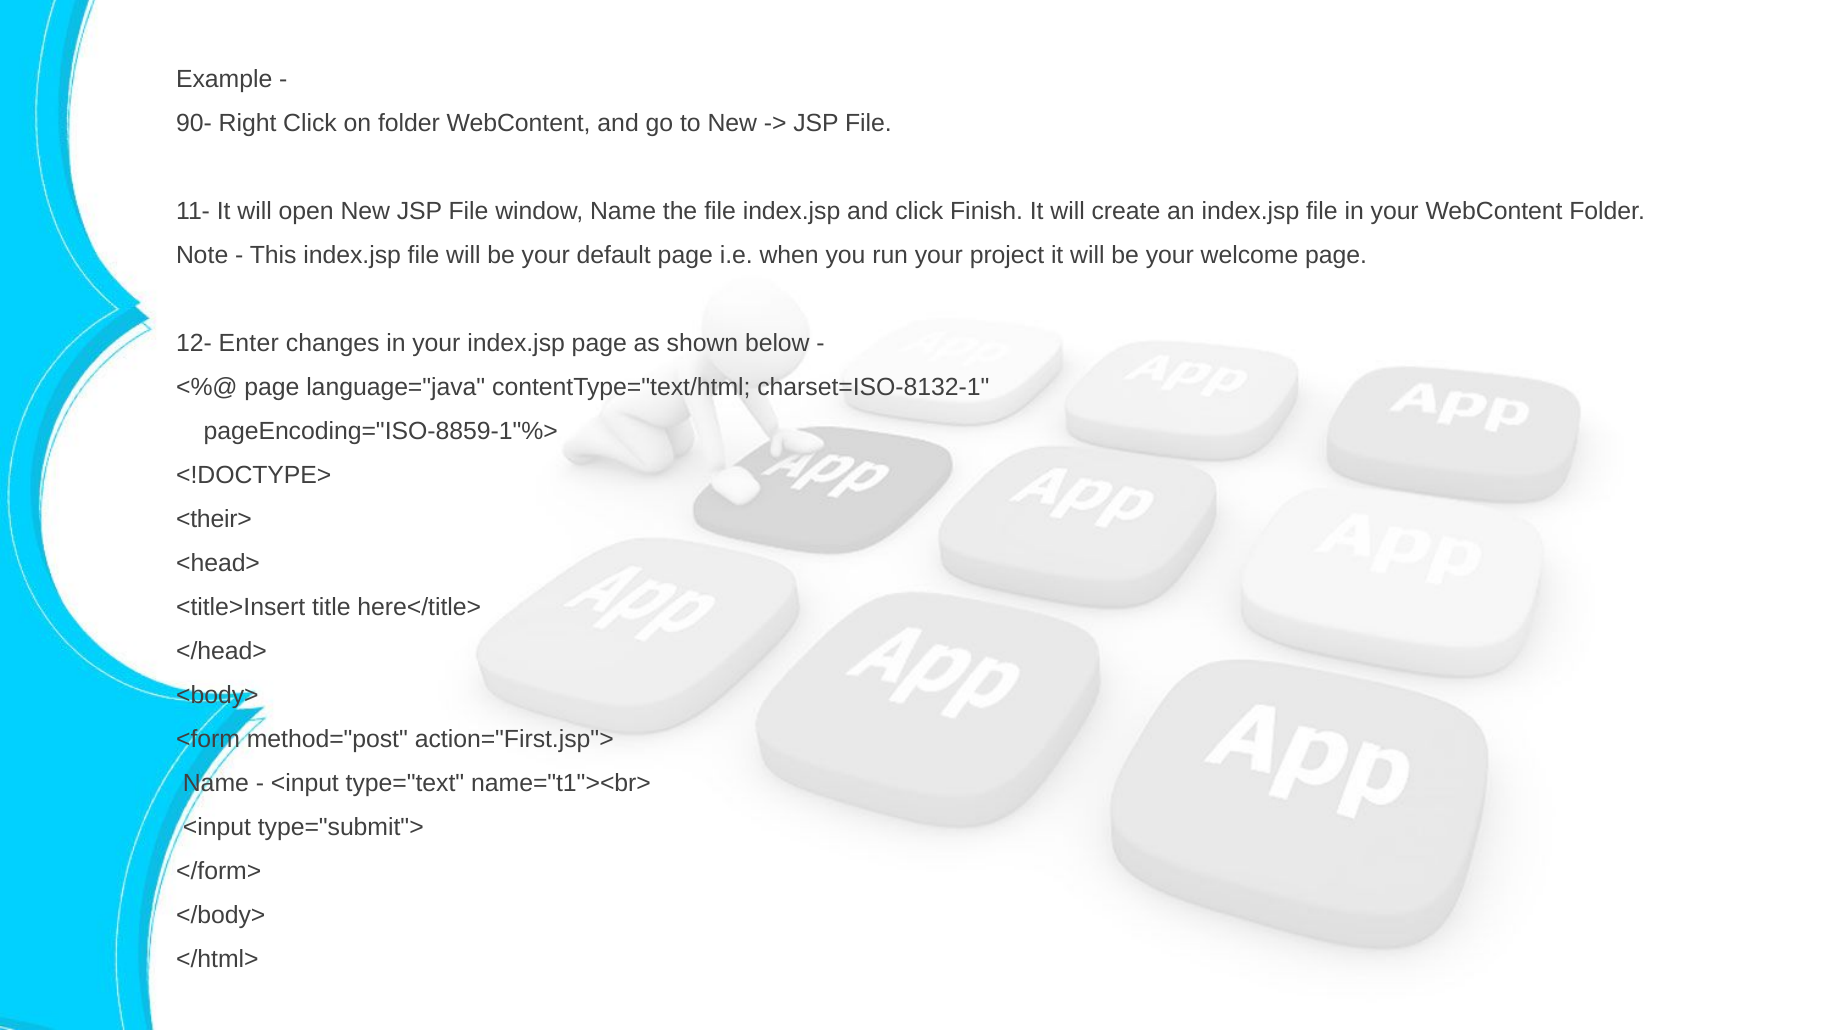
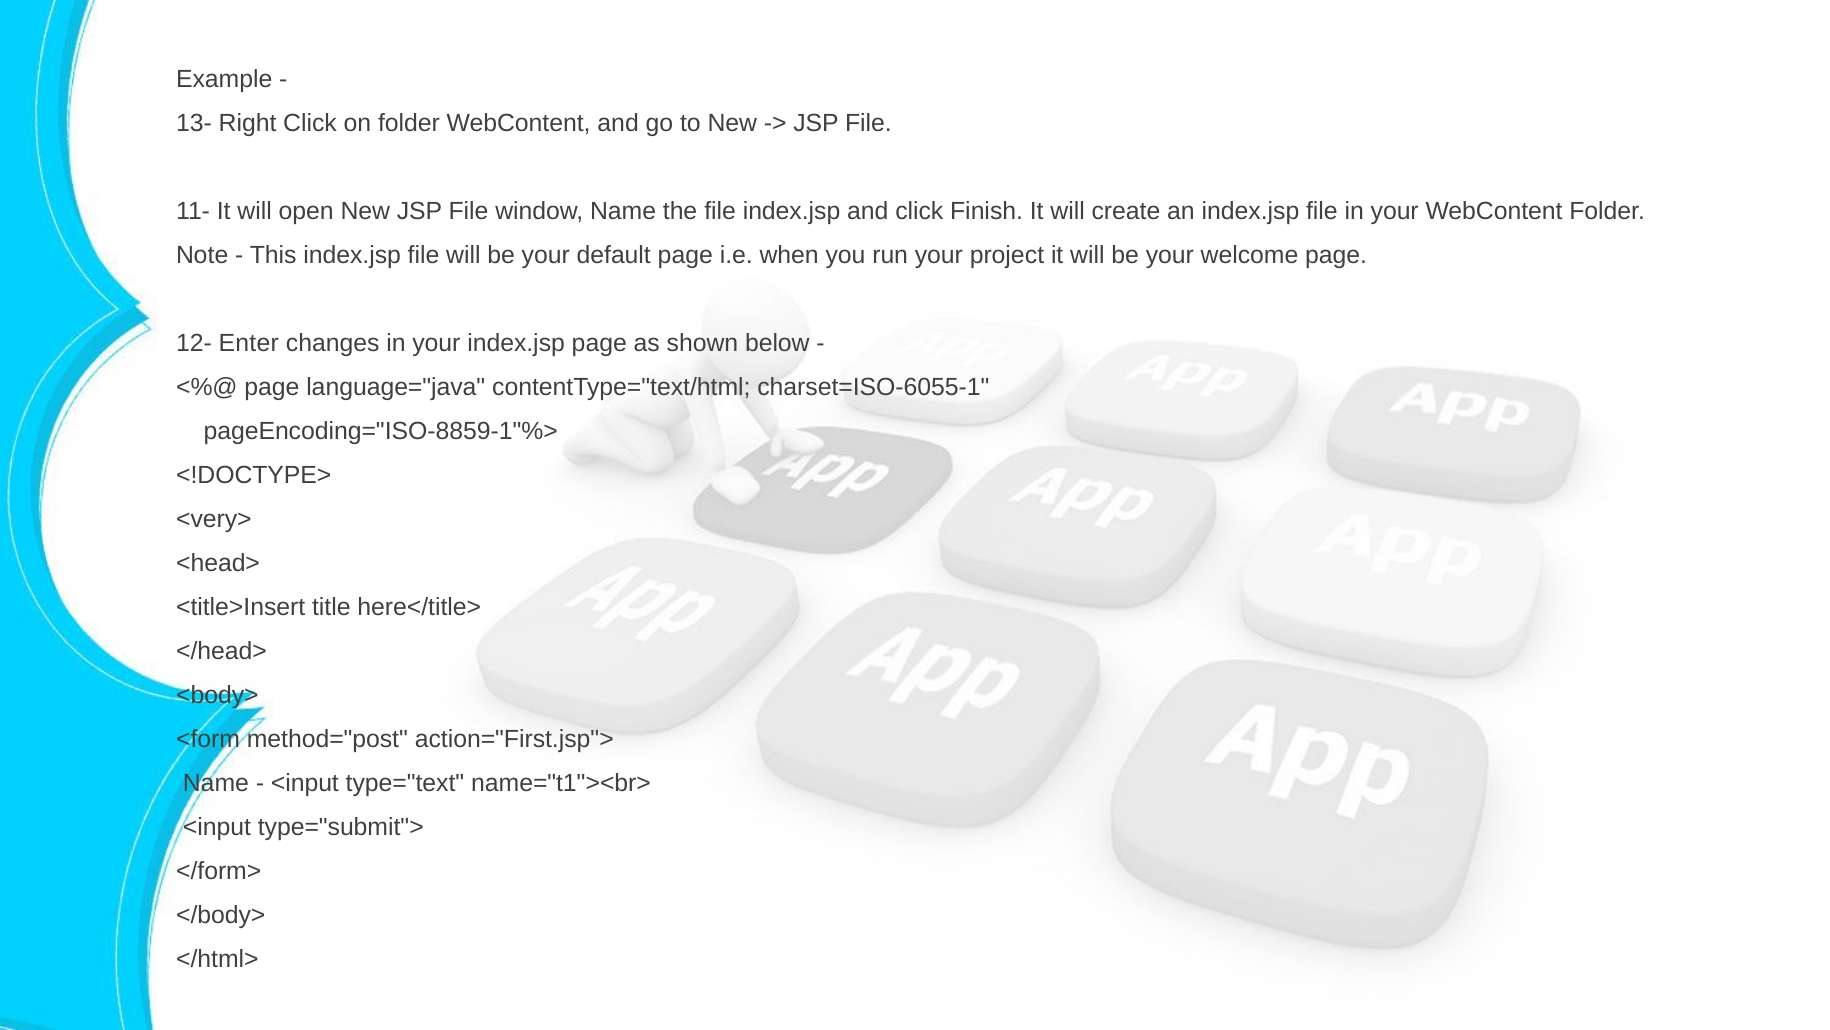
90-: 90- -> 13- (194, 123)
charset=ISO-8132-1: charset=ISO-8132-1 -> charset=ISO-6055-1 (873, 387)
<their>: <their> -> <very> (214, 519)
